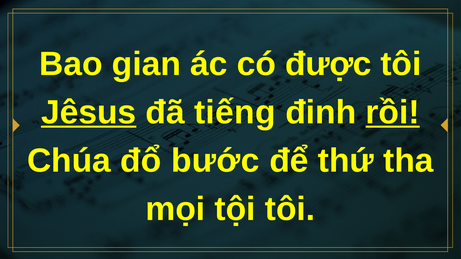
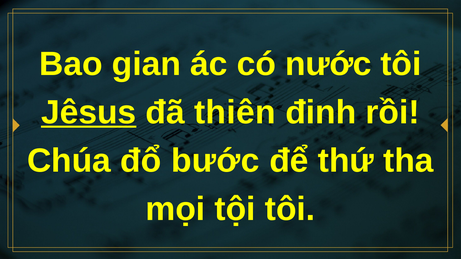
được: được -> nước (328, 64)
tiếng: tiếng -> thiên (235, 112)
rồi underline: present -> none (393, 112)
